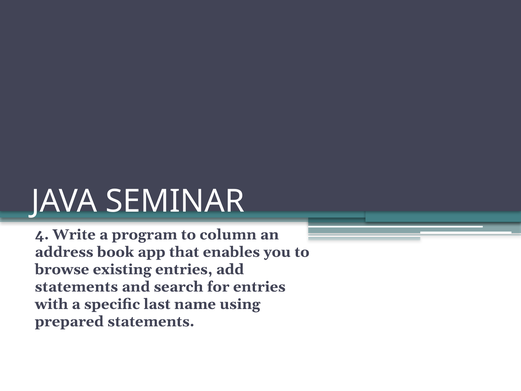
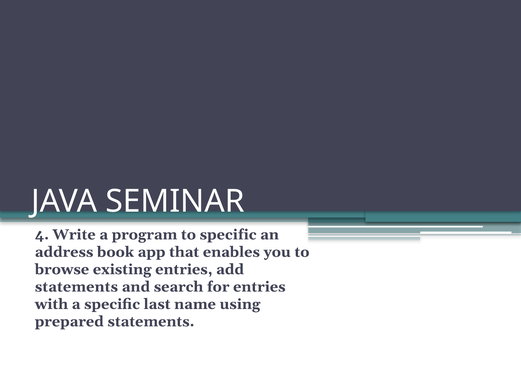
to column: column -> specific (228, 234)
